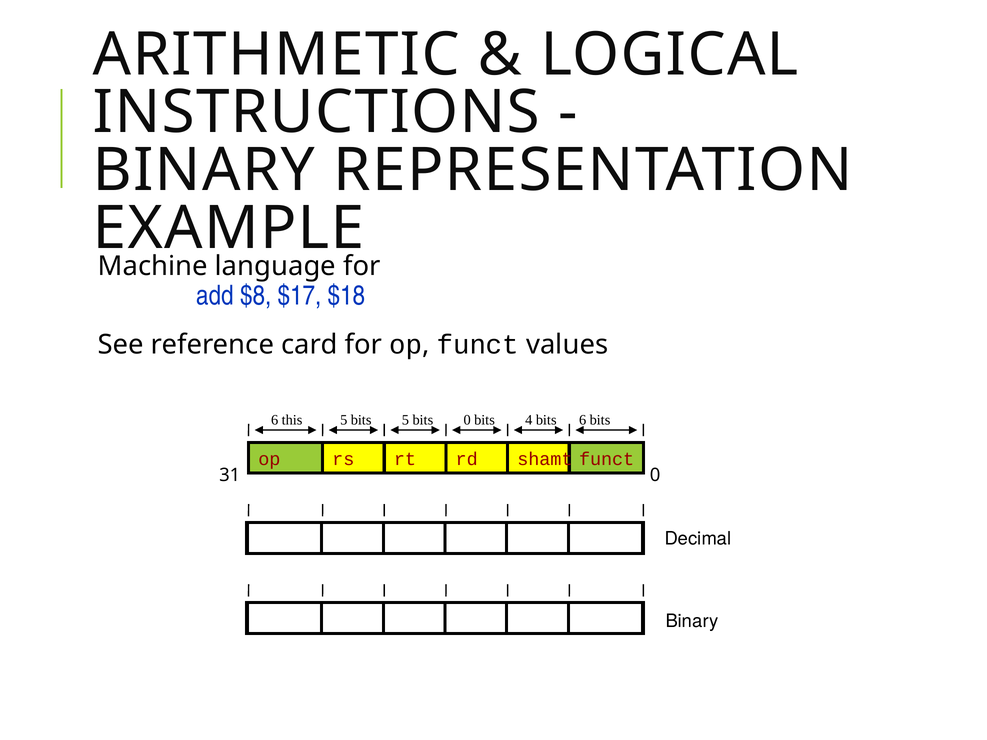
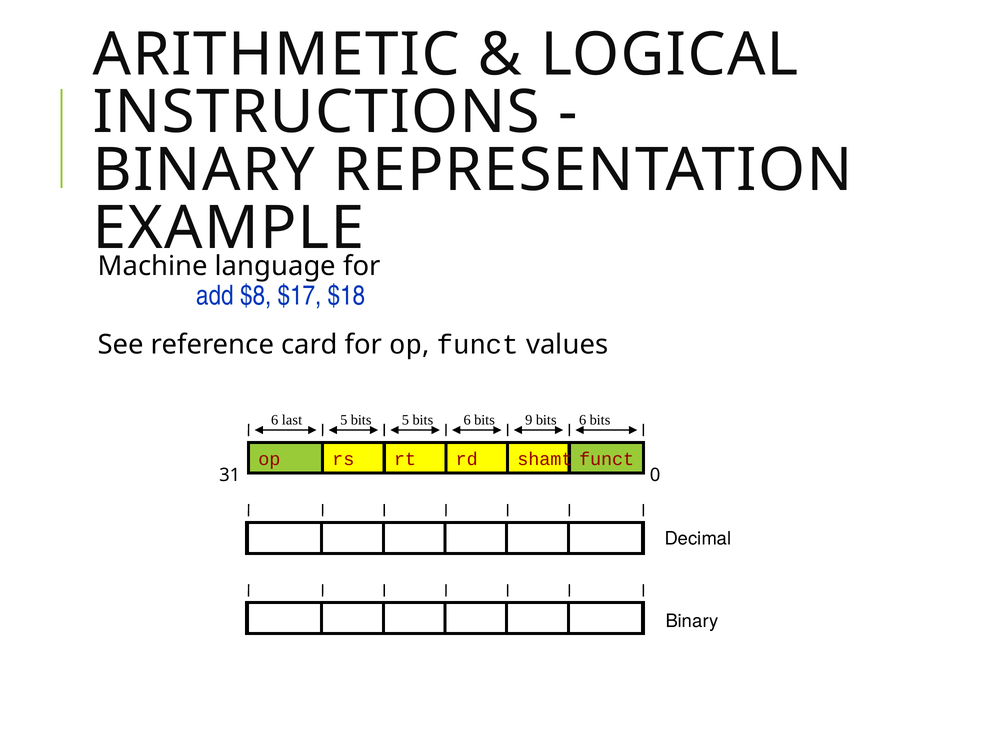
this: this -> last (292, 420)
5 bits 0: 0 -> 6 (467, 420)
4: 4 -> 9 (529, 420)
